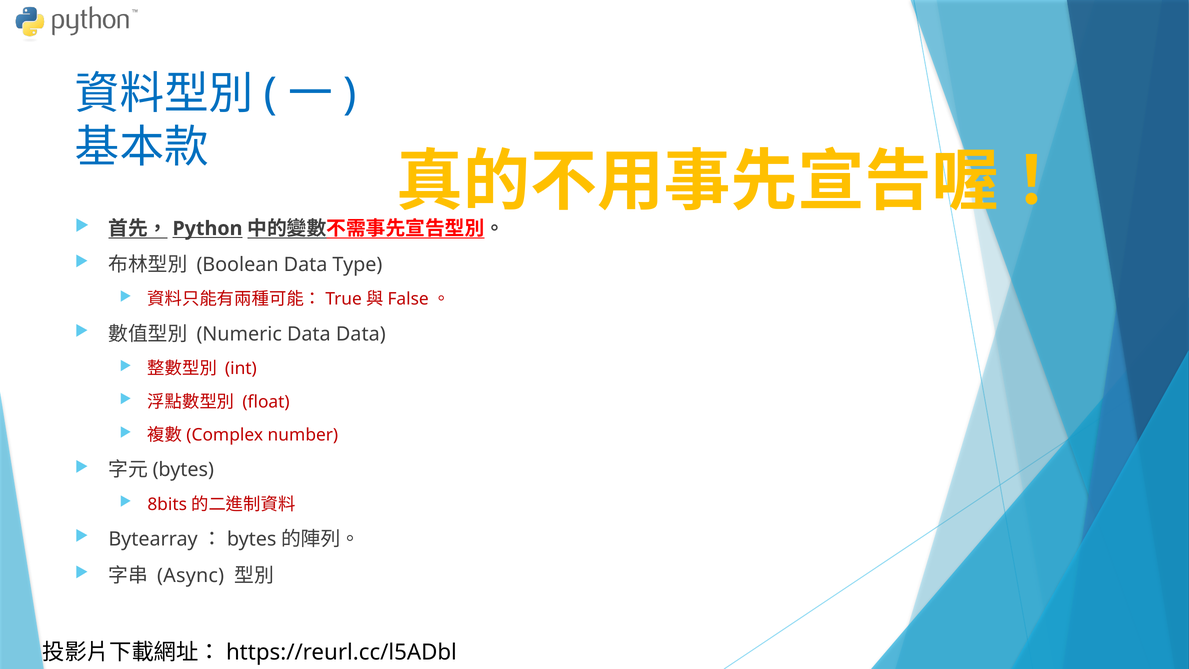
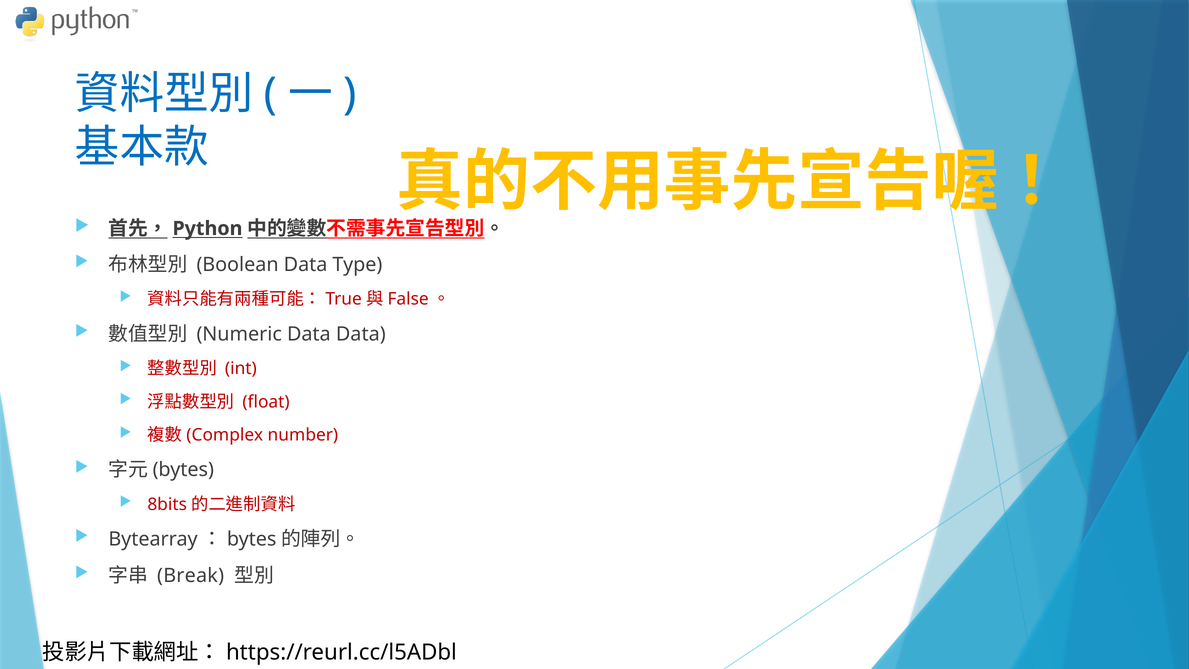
Async: Async -> Break (191, 575)
